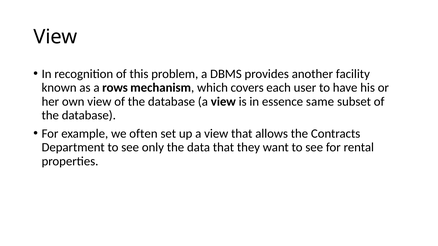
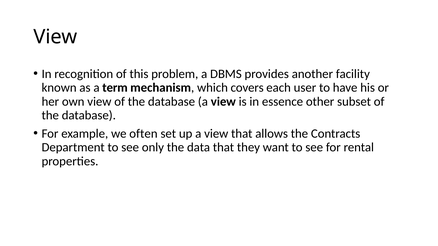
rows: rows -> term (115, 88)
same: same -> other (320, 102)
